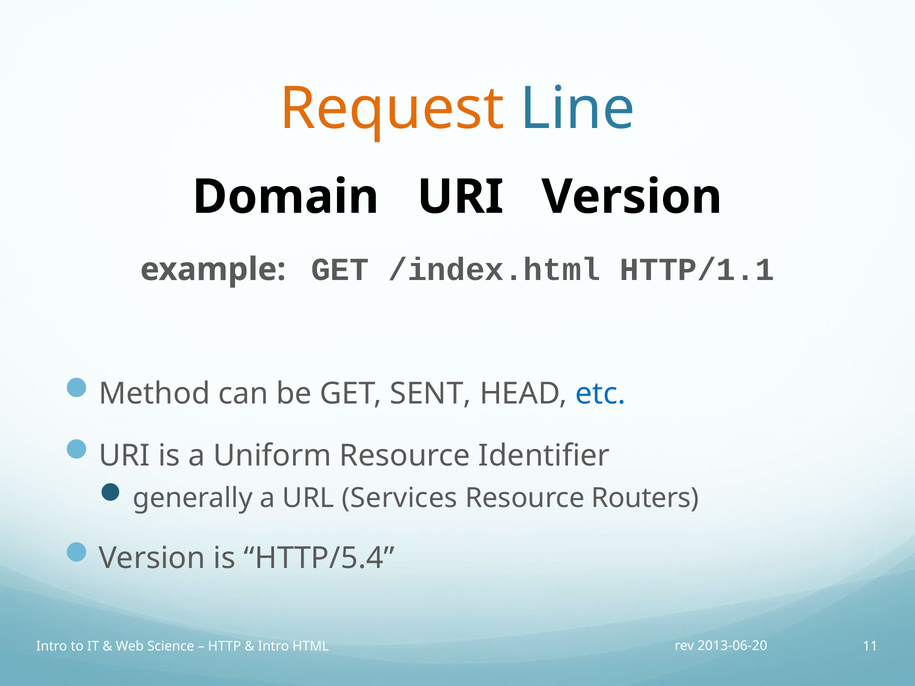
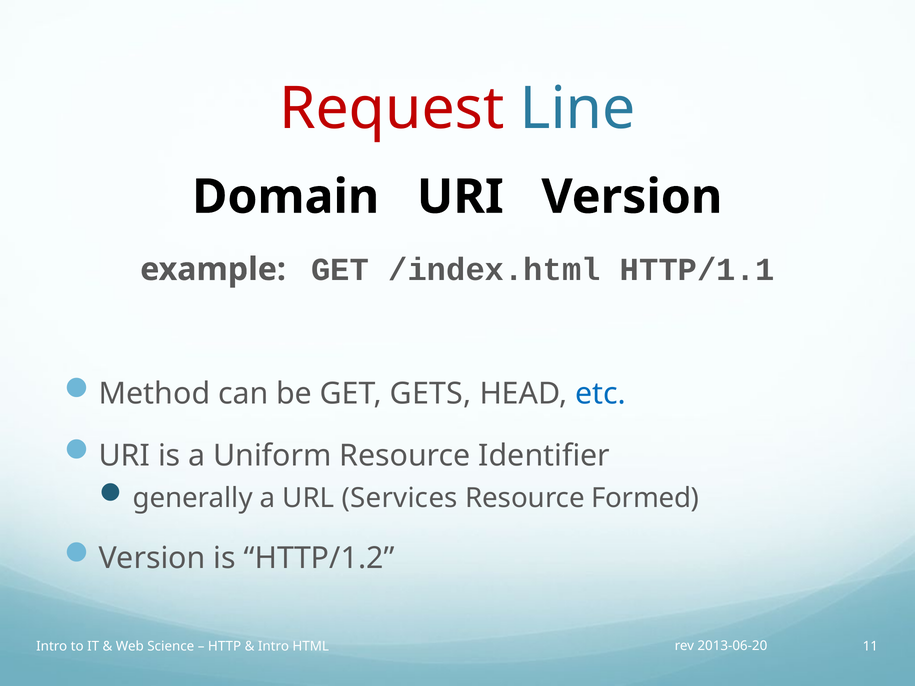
Request colour: orange -> red (392, 109)
SENT: SENT -> GETS (431, 394)
Routers: Routers -> Formed (645, 498)
HTTP/5.4: HTTP/5.4 -> HTTP/1.2 (319, 559)
